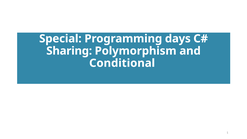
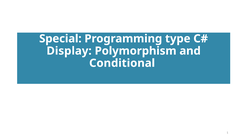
days: days -> type (178, 39)
Sharing: Sharing -> Display (69, 51)
